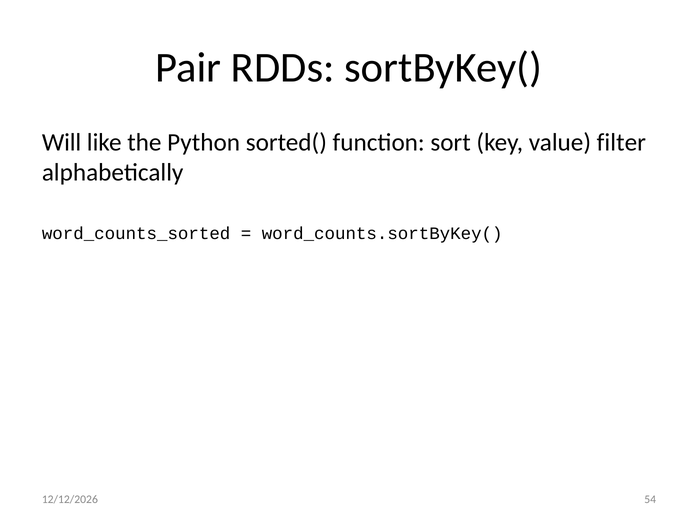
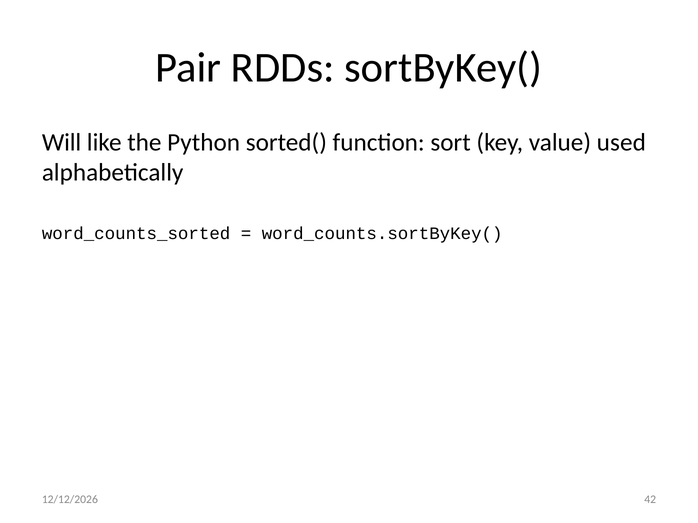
filter: filter -> used (621, 143)
54: 54 -> 42 (650, 500)
